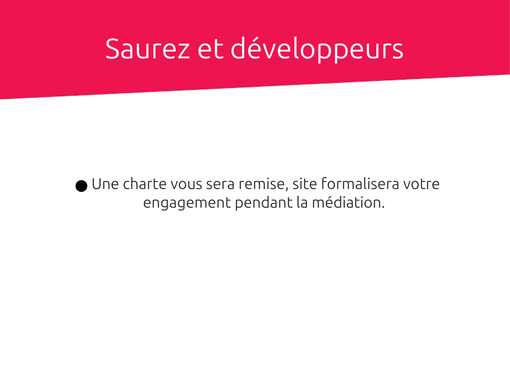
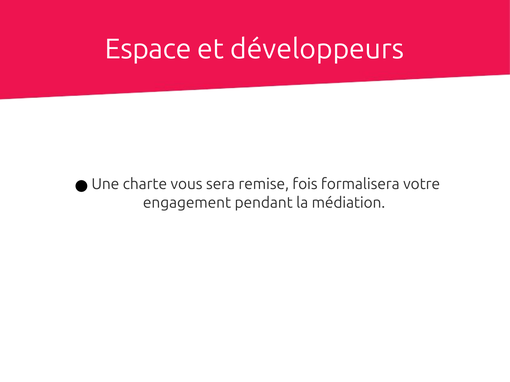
Saurez: Saurez -> Espace (148, 49)
site: site -> fois (305, 184)
